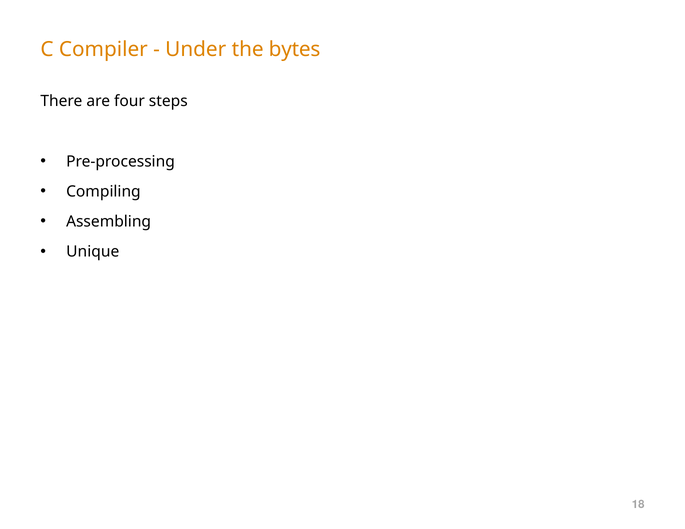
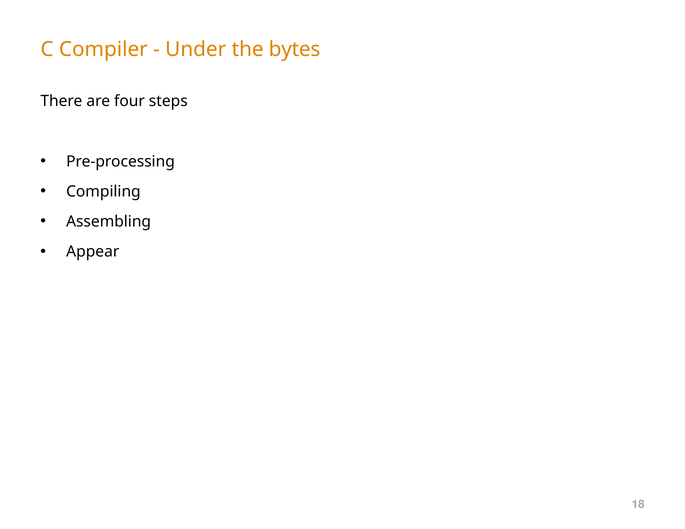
Unique: Unique -> Appear (93, 252)
